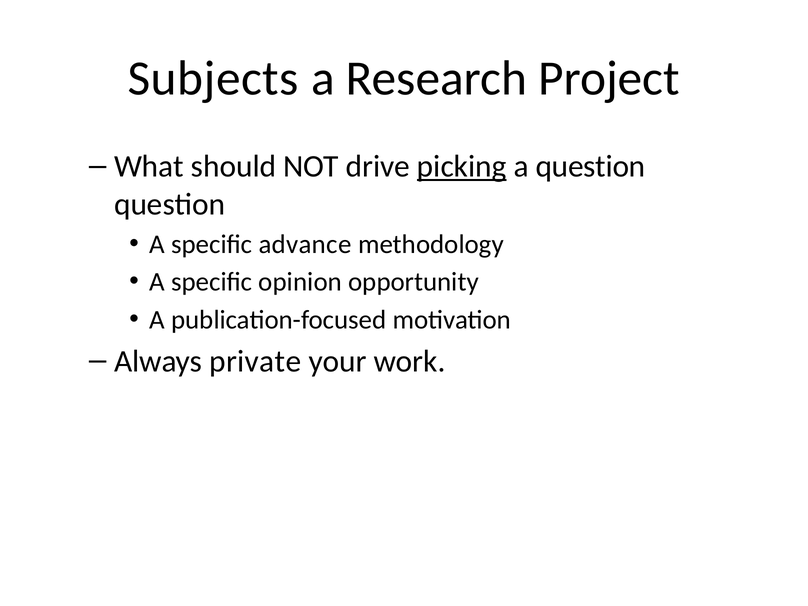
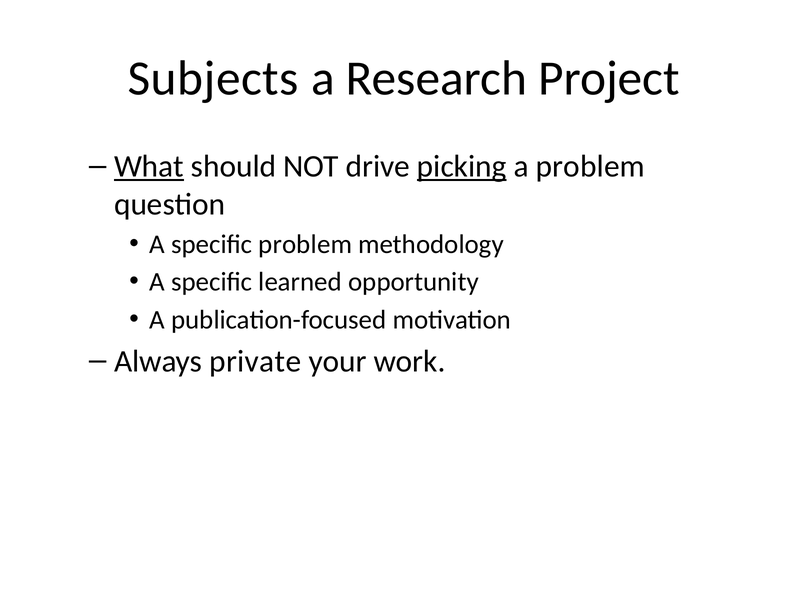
What underline: none -> present (149, 166)
a question: question -> problem (590, 166)
specific advance: advance -> problem (305, 244)
opinion: opinion -> learned (300, 282)
